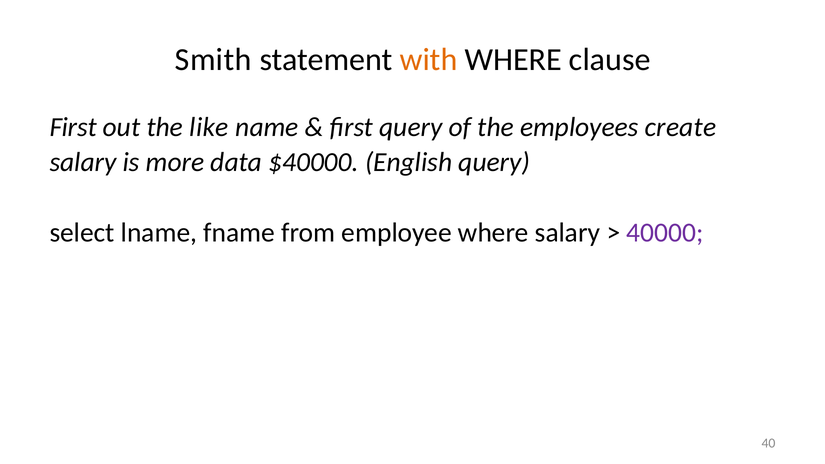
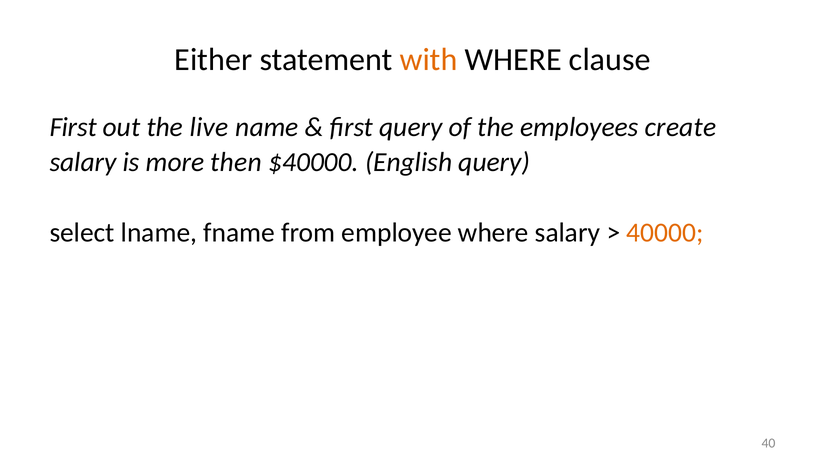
Smith: Smith -> Either (213, 59)
like: like -> live (209, 127)
data: data -> then (236, 162)
40000 colour: purple -> orange (665, 233)
